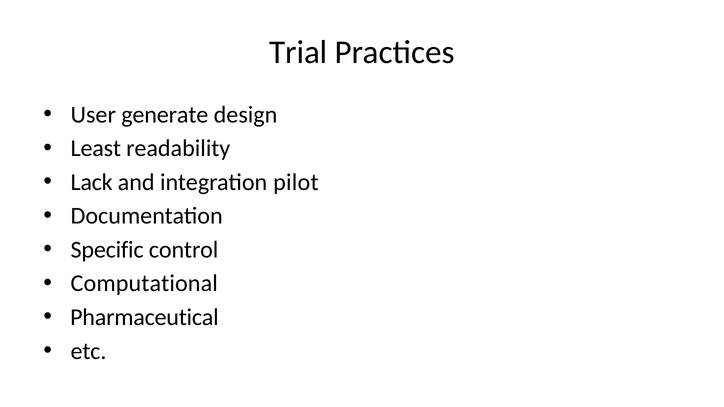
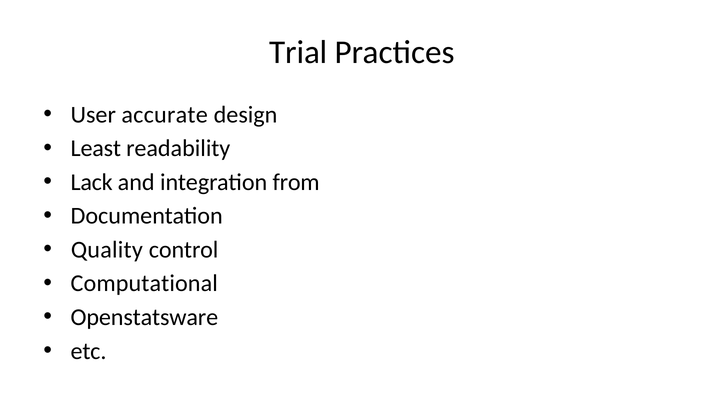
generate: generate -> accurate (165, 115)
pilot: pilot -> from (296, 182)
Specific: Specific -> Quality (107, 250)
Pharmaceutical: Pharmaceutical -> Openstatsware (144, 317)
